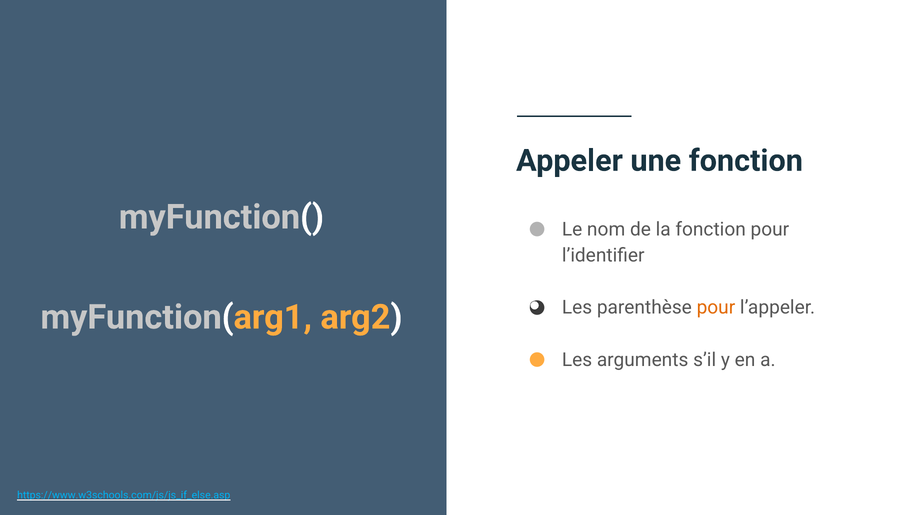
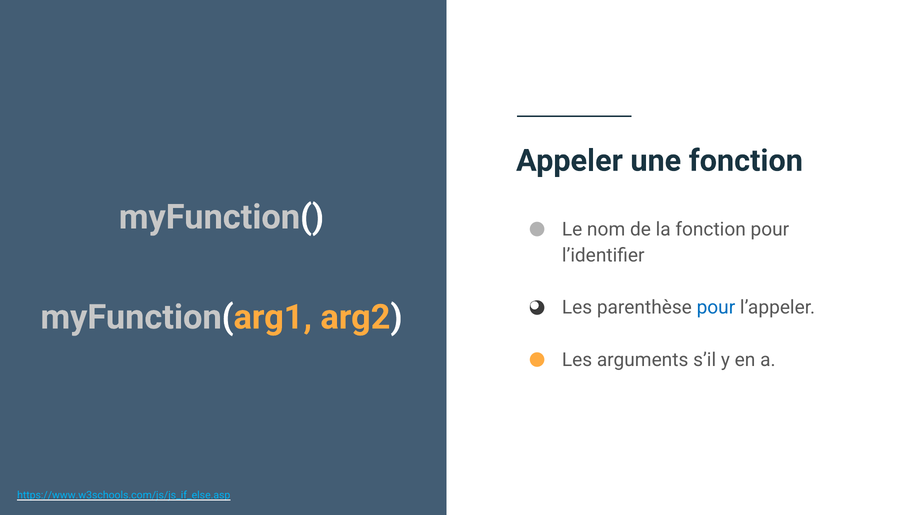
pour colour: orange -> blue (716, 308)
